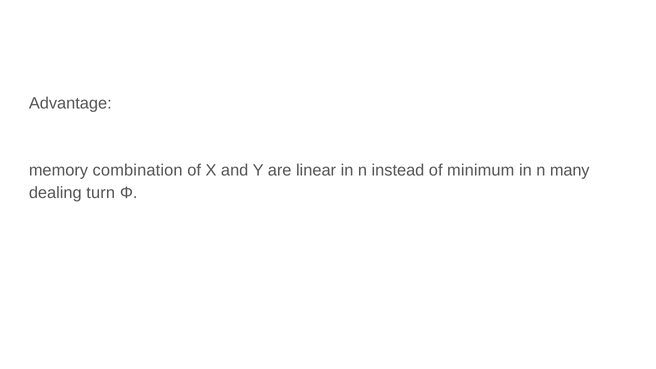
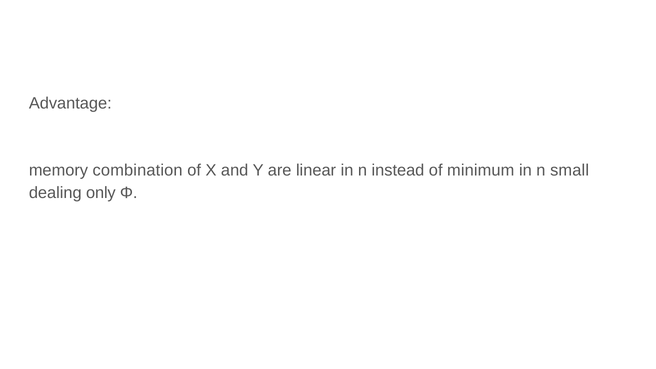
many: many -> small (570, 170)
turn: turn -> only (101, 193)
